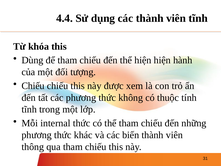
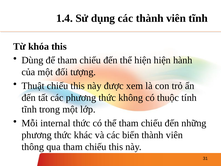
4.4: 4.4 -> 1.4 (64, 18)
Chiếu: Chiếu -> Thuật (33, 86)
